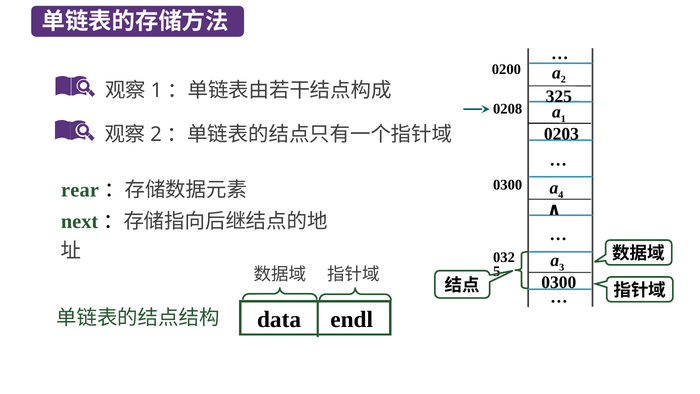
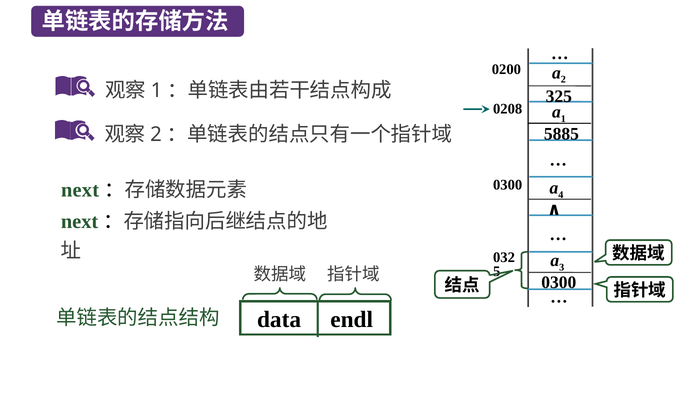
0203: 0203 -> 5885 (561, 134)
rear: rear -> next (80, 190)
